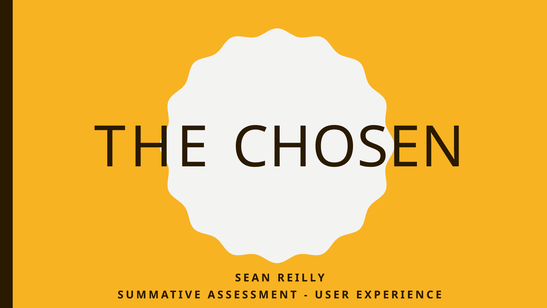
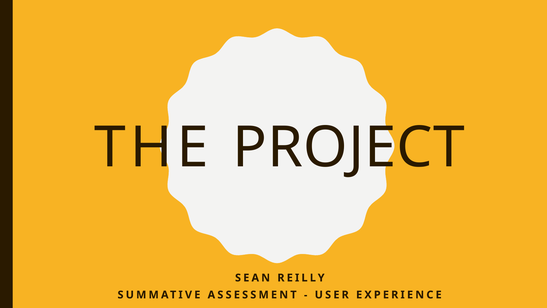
CHOSEN: CHOSEN -> PROJECT (349, 148)
